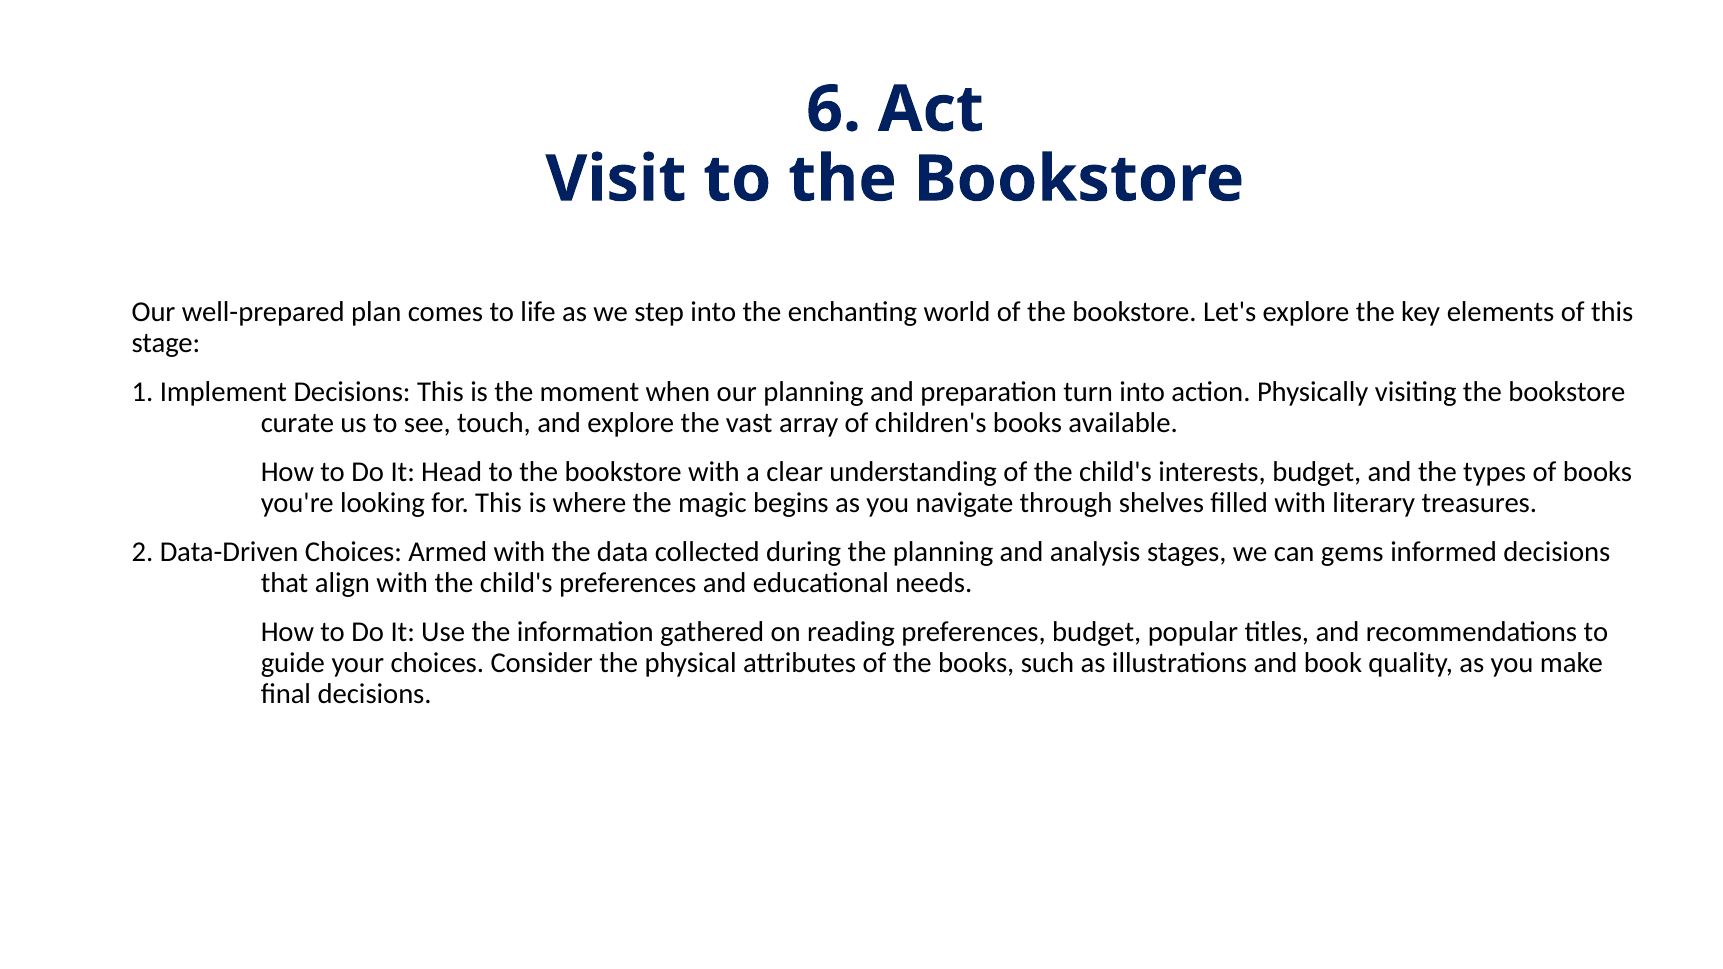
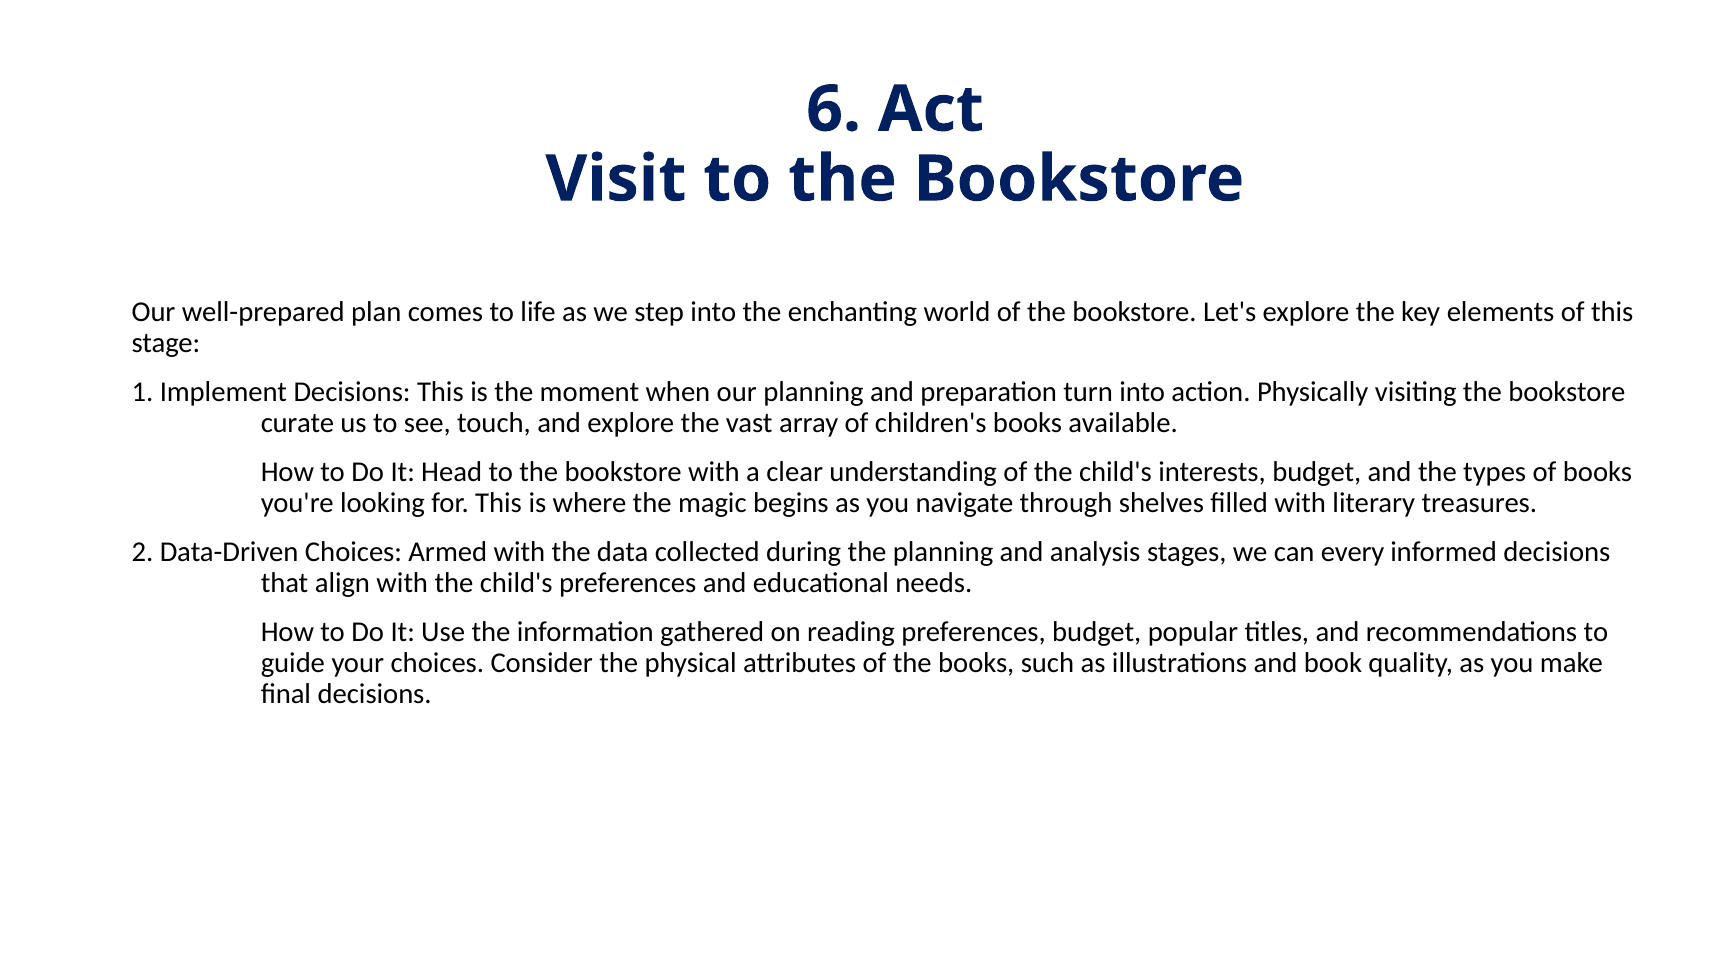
gems: gems -> every (1353, 552)
